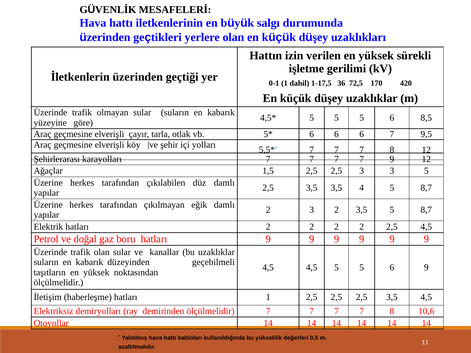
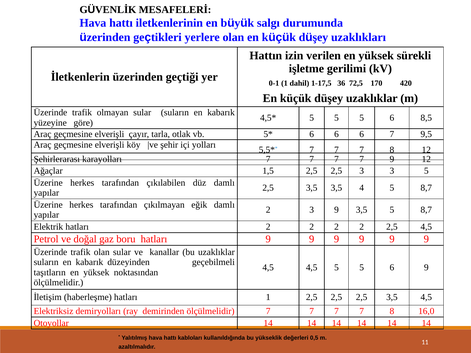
3 2: 2 -> 9 (336, 210)
10,6: 10,6 -> 16,0 (426, 311)
